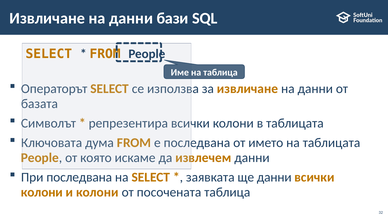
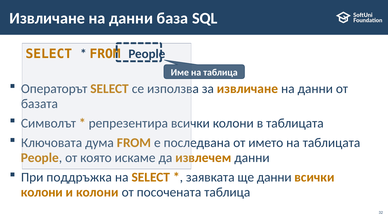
бази: бази -> база (172, 18)
При последвана: последвана -> поддръжка (79, 177)
